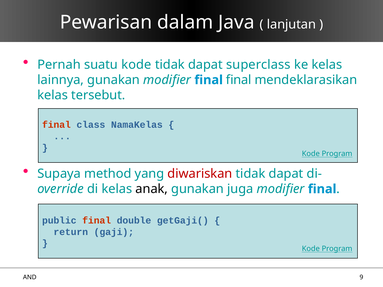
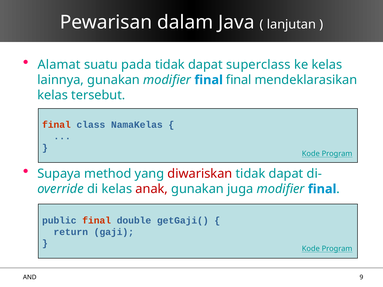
Pernah: Pernah -> Alamat (59, 65)
suatu kode: kode -> pada (136, 65)
anak colour: black -> red (152, 189)
